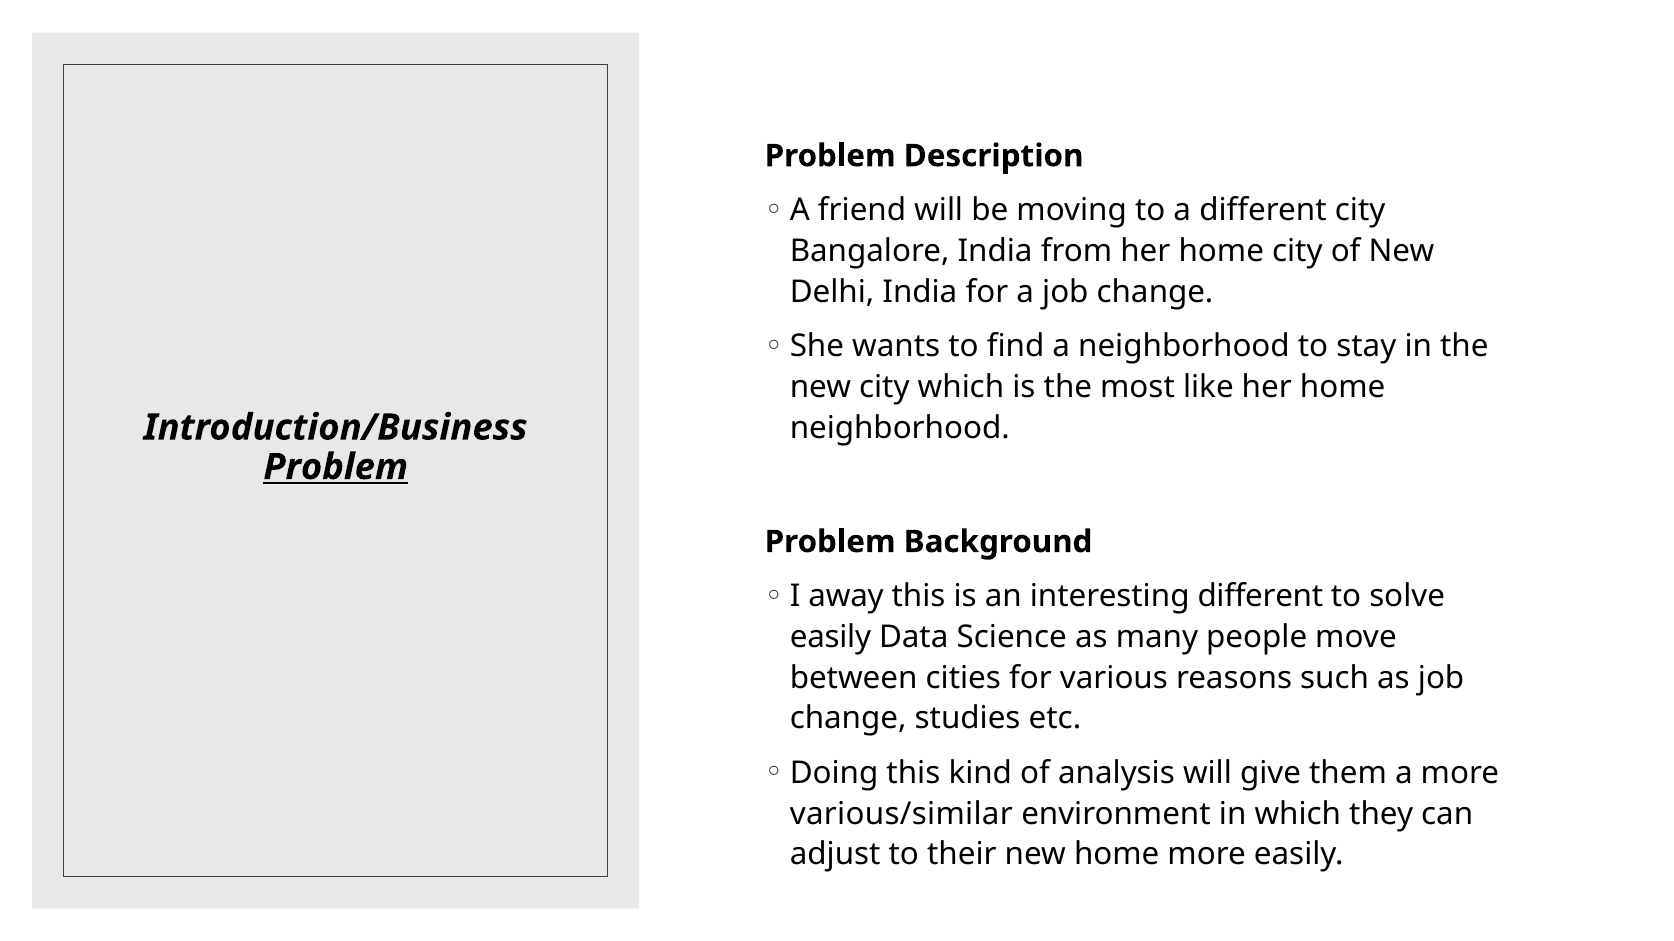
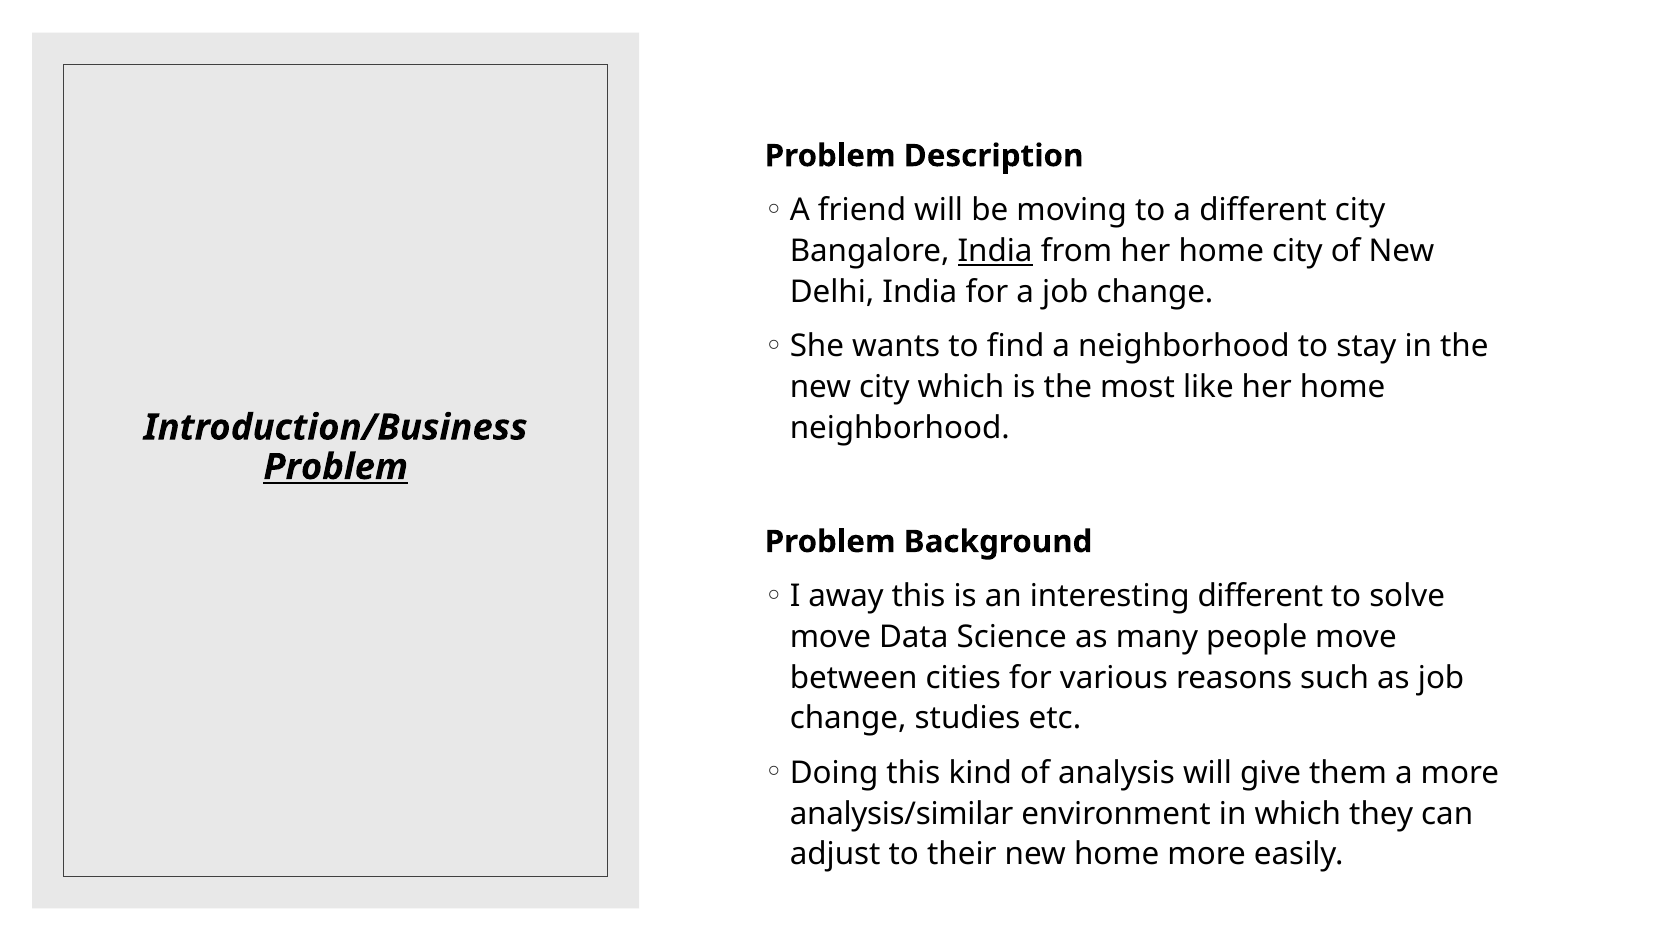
India underline: none -> present (995, 251)
easily: easily -> move (830, 638)
various/similar: various/similar -> analysis/similar (902, 814)
